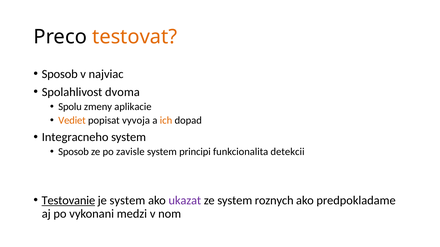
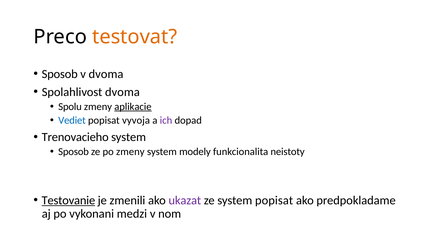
v najviac: najviac -> dvoma (106, 74)
aplikacie underline: none -> present (133, 107)
Vediet colour: orange -> blue (72, 120)
ich colour: orange -> purple (166, 120)
Integracneho: Integracneho -> Trenovacieho (75, 137)
po zavisle: zavisle -> zmeny (130, 152)
principi: principi -> modely (195, 152)
detekcii: detekcii -> neistoty (288, 152)
je system: system -> zmenili (127, 201)
system roznych: roznych -> popisat (274, 201)
